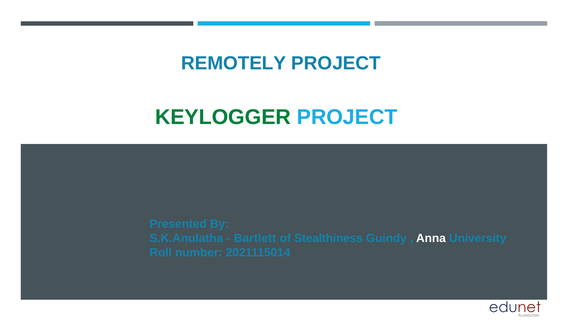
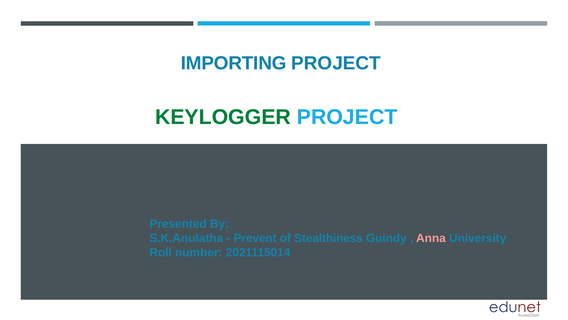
REMOTELY: REMOTELY -> IMPORTING (234, 63)
Bartlett: Bartlett -> Prevent (255, 238)
Anna colour: white -> pink (431, 238)
